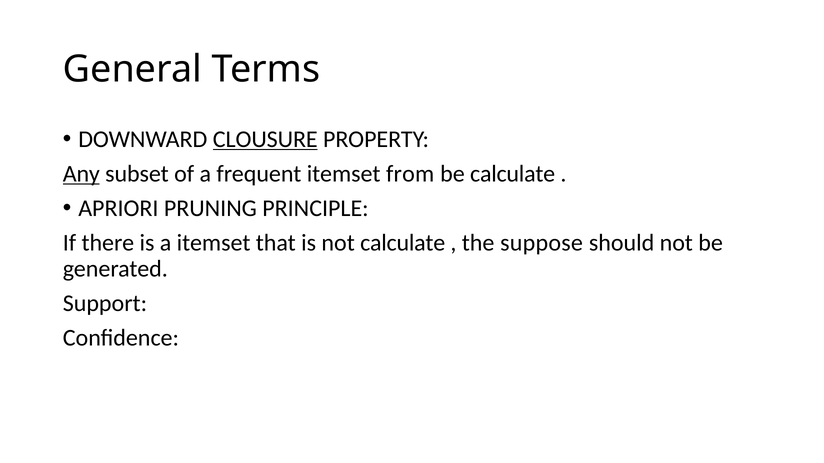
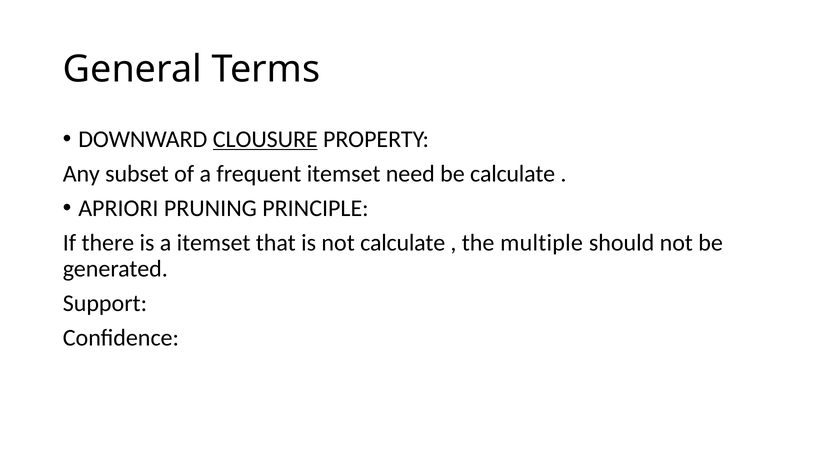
Any underline: present -> none (81, 174)
from: from -> need (410, 174)
suppose: suppose -> multiple (542, 243)
